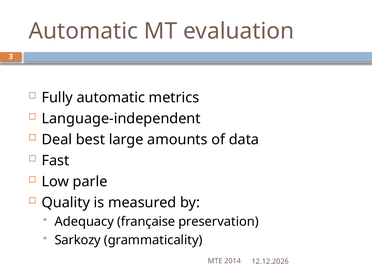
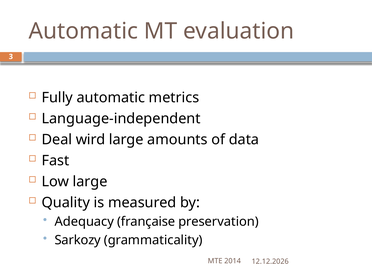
best: best -> wird (91, 140)
Low parle: parle -> large (90, 182)
